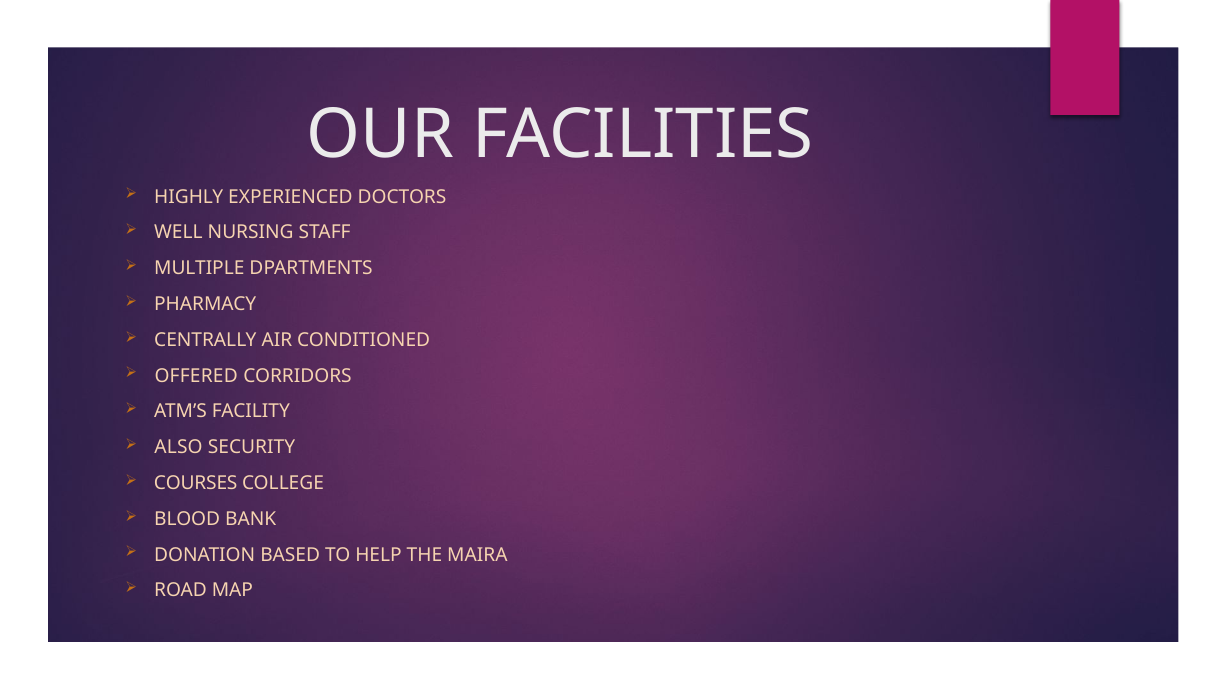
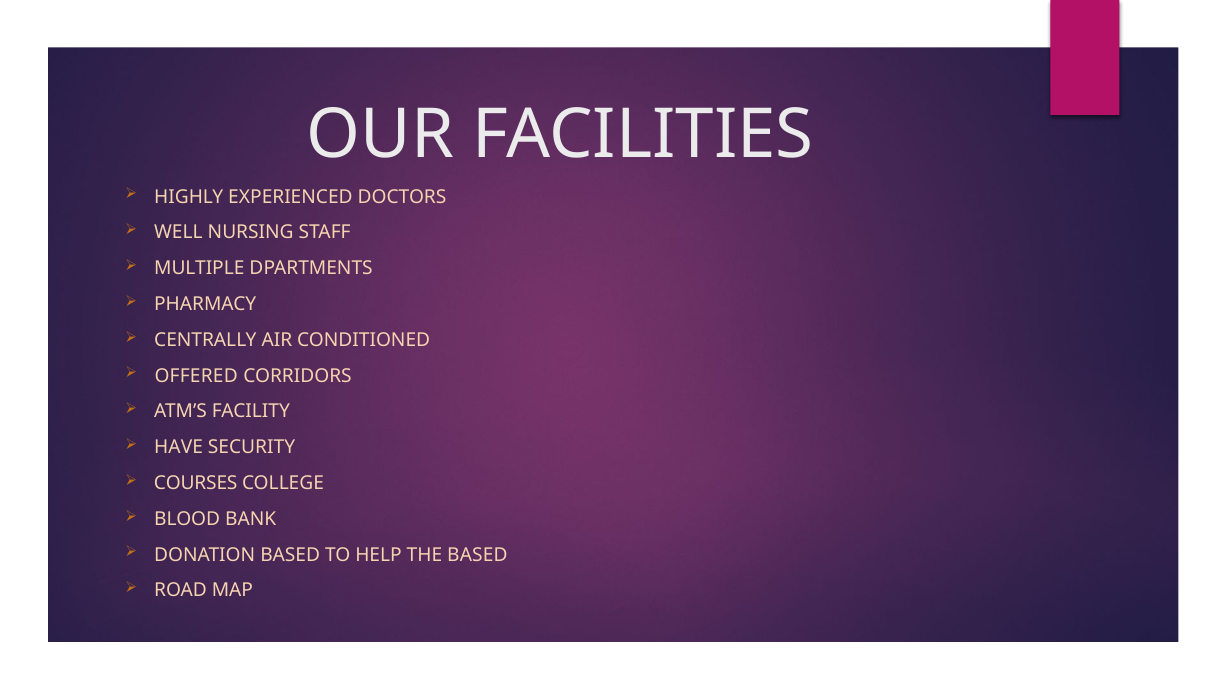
ALSO: ALSO -> HAVE (179, 447)
THE MAIRA: MAIRA -> BASED (477, 555)
